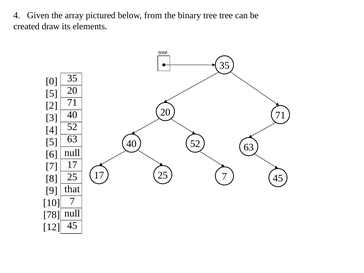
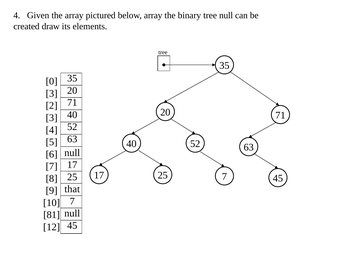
below from: from -> array (153, 15)
tree tree: tree -> null (226, 15)
5: 5 -> 3 (52, 94)
78: 78 -> 81 (52, 215)
